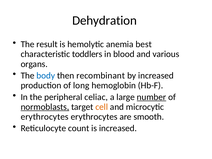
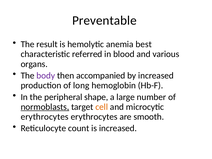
Dehydration: Dehydration -> Preventable (104, 21)
toddlers: toddlers -> referred (87, 54)
body colour: blue -> purple (46, 76)
recombinant: recombinant -> accompanied (101, 76)
celiac: celiac -> shape (96, 97)
number underline: present -> none (151, 97)
